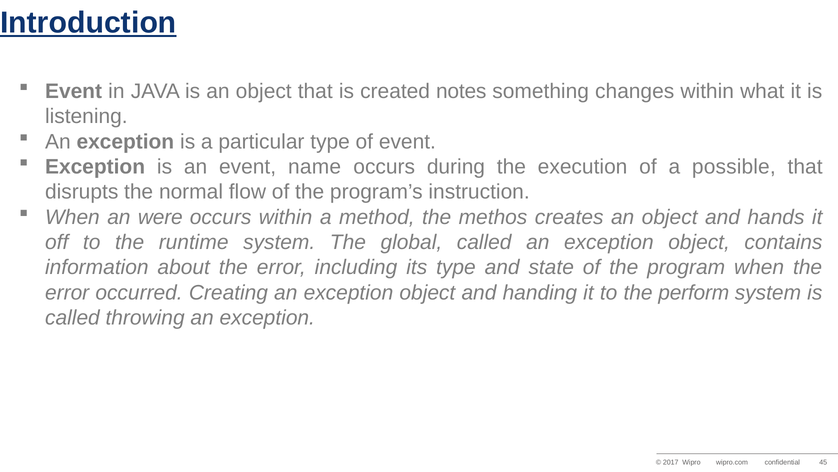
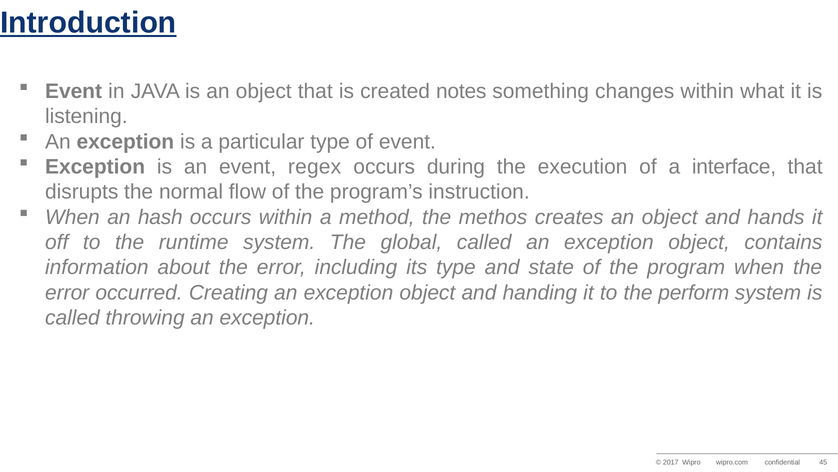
name: name -> regex (315, 167)
possible: possible -> interface (734, 167)
were: were -> hash (160, 217)
